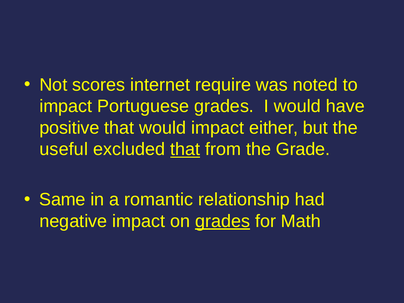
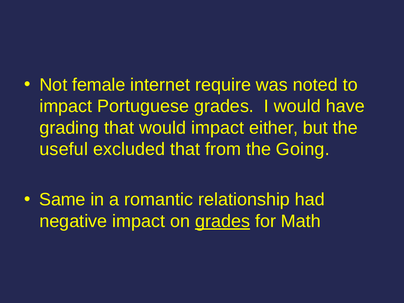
scores: scores -> female (99, 85)
positive: positive -> grading (69, 128)
that underline: present -> none (185, 149)
Grade: Grade -> Going (303, 149)
